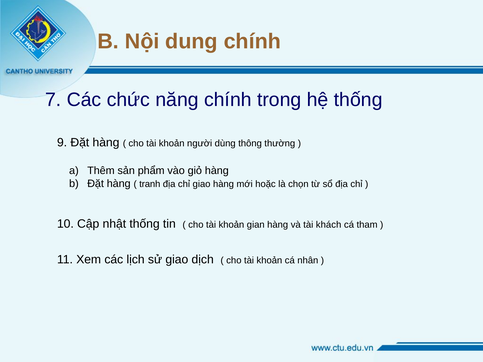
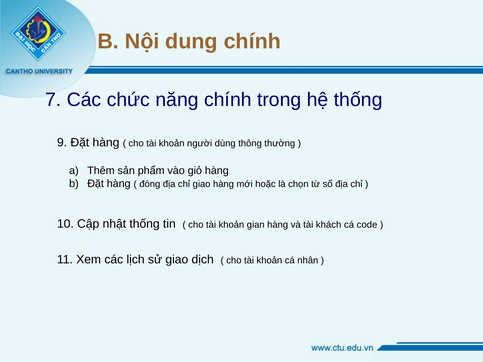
tranh: tranh -> đóng (150, 184)
tham: tham -> code (367, 225)
